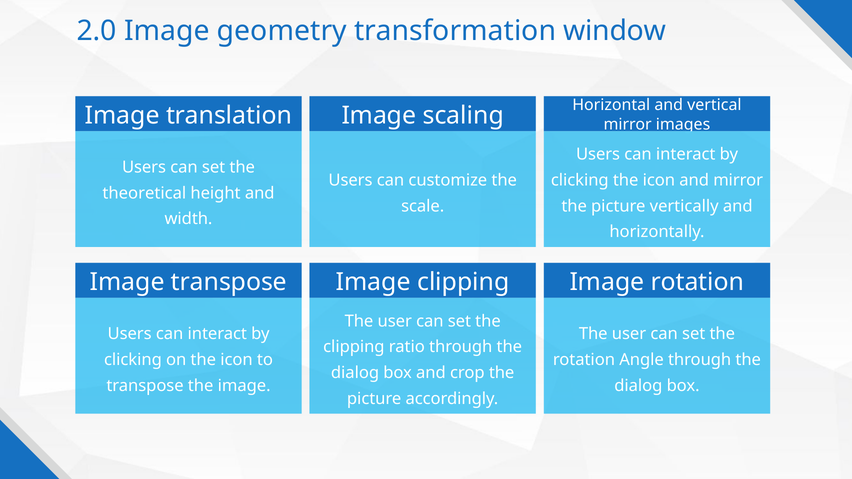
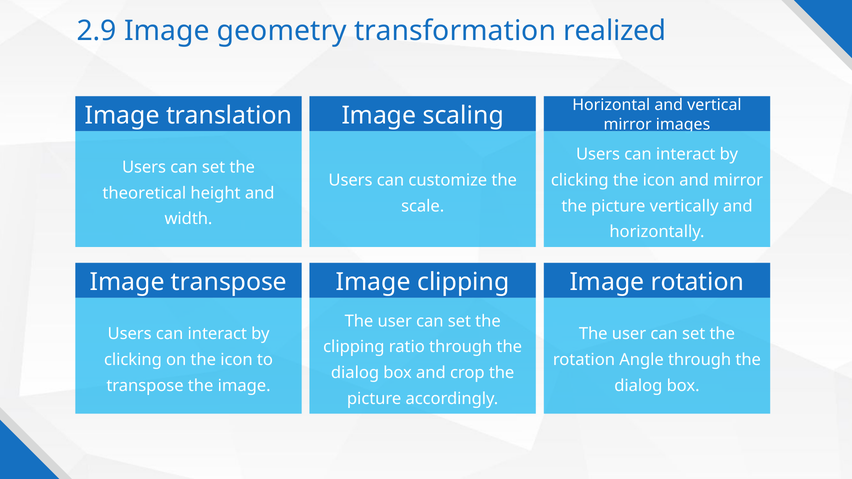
2.0: 2.0 -> 2.9 (97, 31)
window: window -> realized (615, 31)
